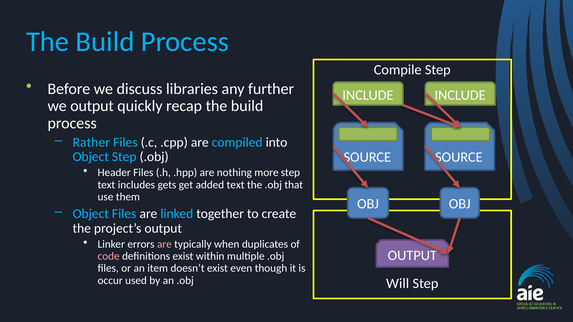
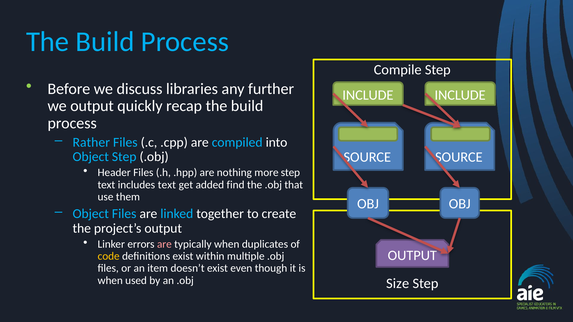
includes gets: gets -> text (167, 185)
added text: text -> find (236, 185)
code colour: pink -> yellow (109, 257)
occur: occur -> when (110, 281)
Will: Will -> Size (398, 284)
